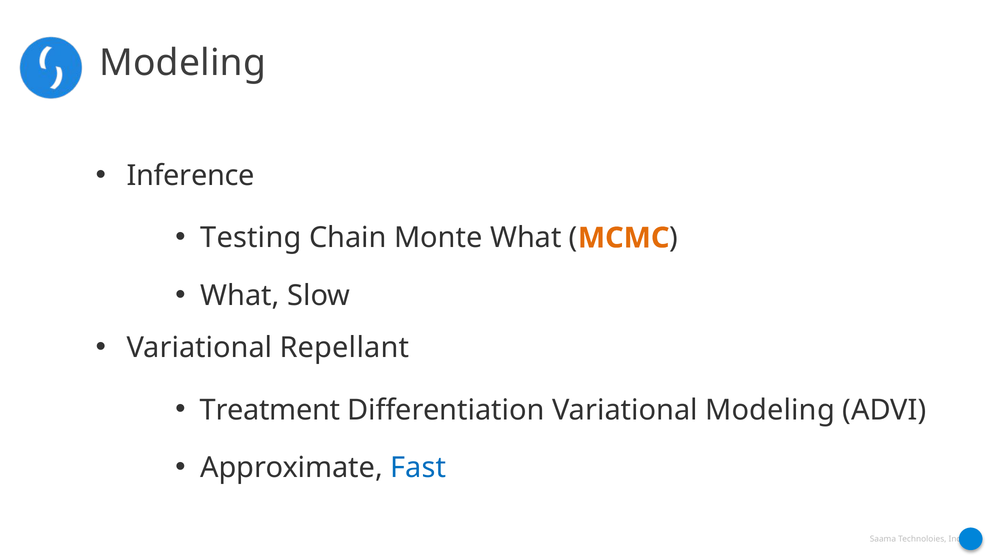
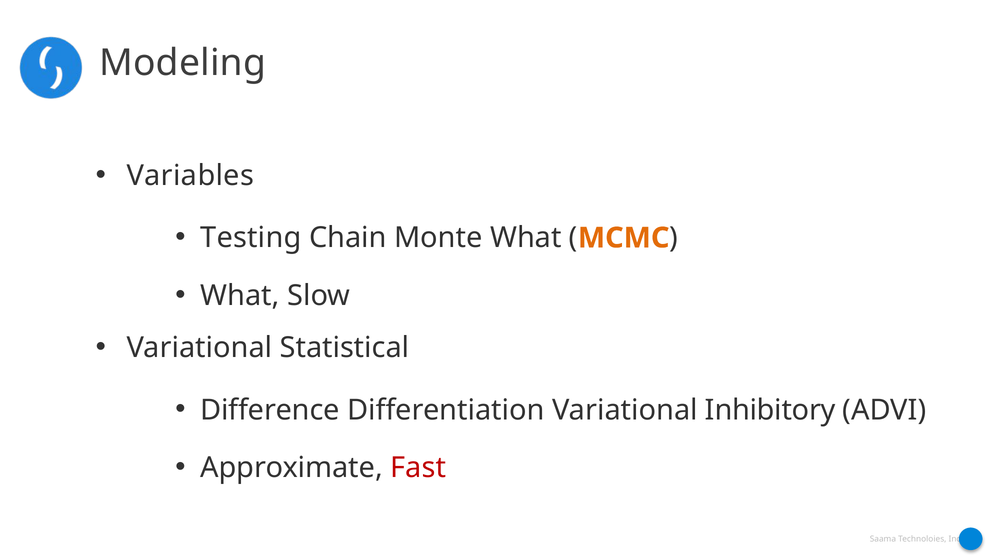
Inference: Inference -> Variables (190, 176)
Repellant: Repellant -> Statistical (345, 348)
Treatment: Treatment -> Difference (270, 410)
Variational Modeling: Modeling -> Inhibitory (770, 410)
Fast colour: blue -> red (418, 468)
